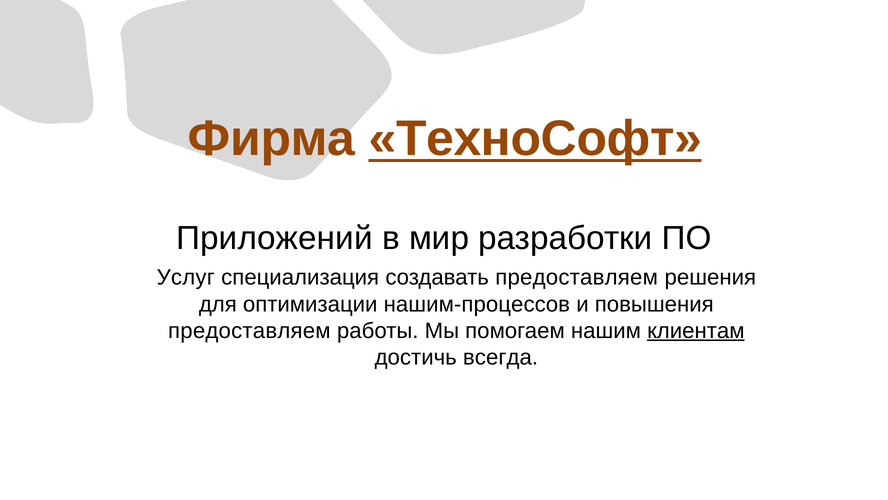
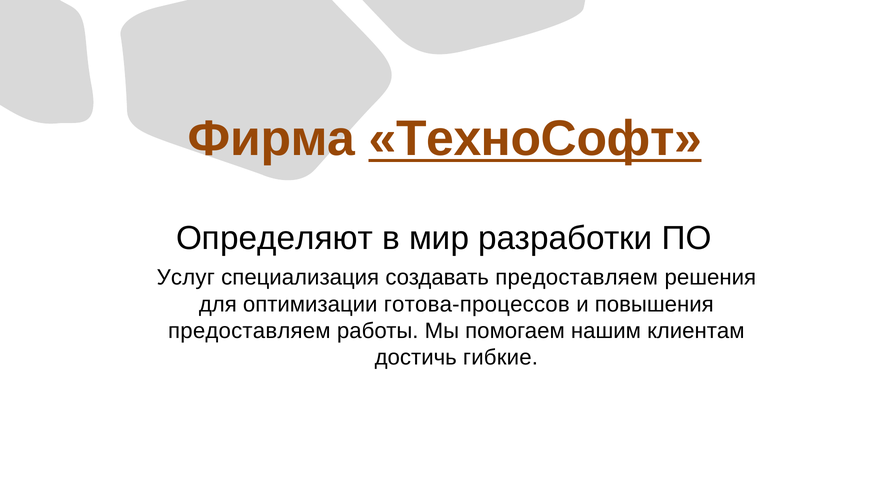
Приложений: Приложений -> Определяют (274, 238)
нашим-процессов: нашим-процессов -> готова-процессов (477, 304)
клиентам underline: present -> none (696, 331)
всегда: всегда -> гибкие (500, 357)
